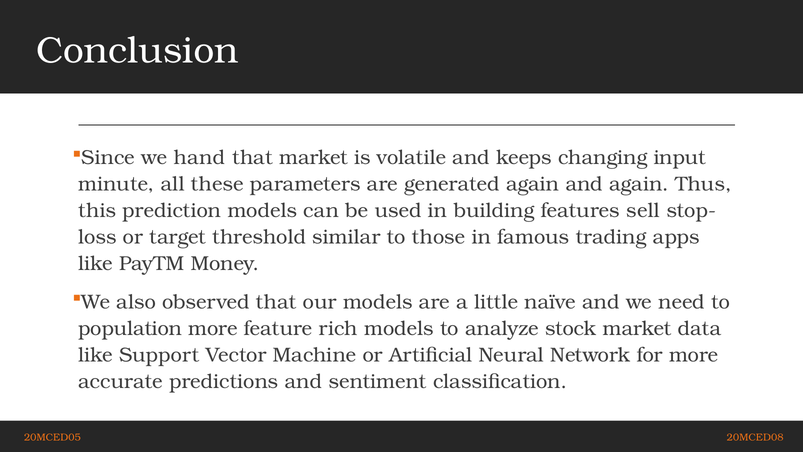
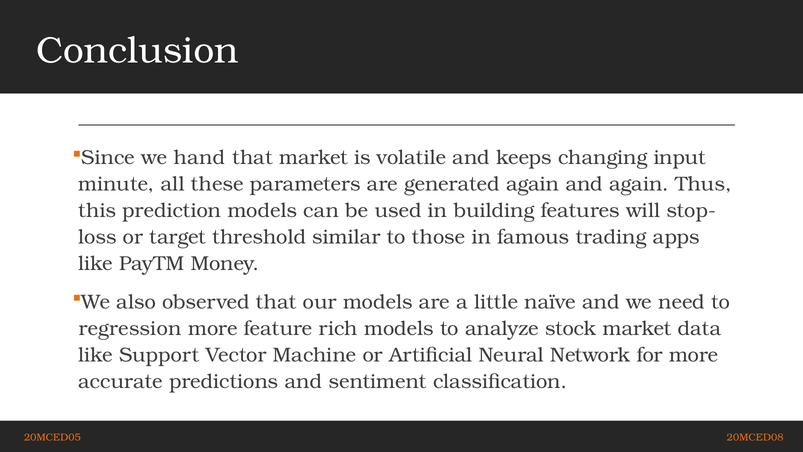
sell: sell -> will (643, 211)
population: population -> regression (130, 328)
